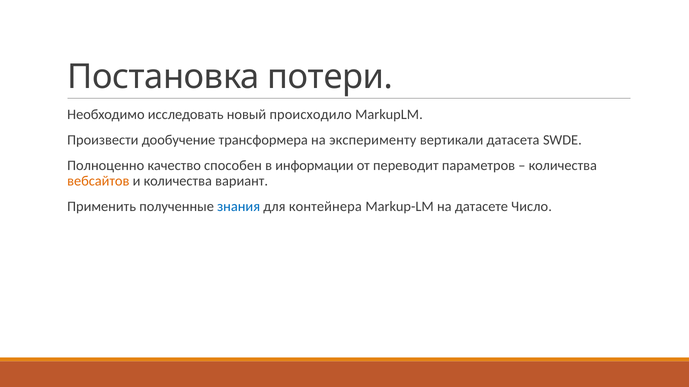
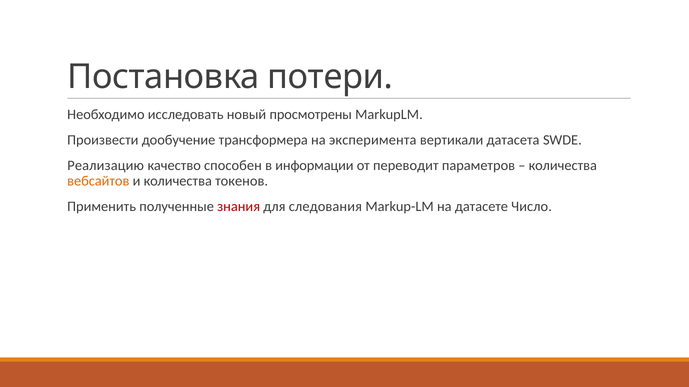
происходило: происходило -> просмотрены (311, 115)
эксперименту: эксперименту -> эксперимента (373, 140)
Полноценно: Полноценно -> Реализацию (106, 166)
вариант: вариант -> токенов (242, 181)
знания colour: blue -> red (239, 207)
контейнера: контейнера -> следования (325, 207)
